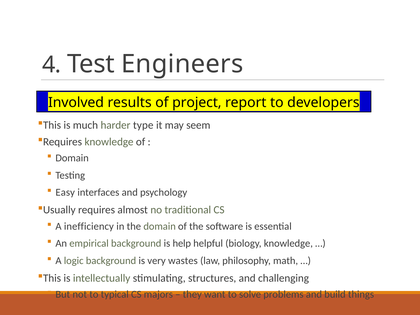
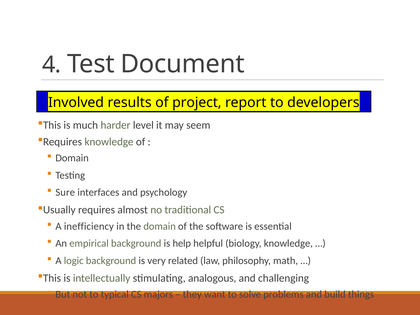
Engineers: Engineers -> Document (183, 64)
type: type -> level (143, 125)
Easy: Easy -> Sure (65, 192)
wastes: wastes -> related (183, 261)
structures: structures -> analogous (212, 278)
